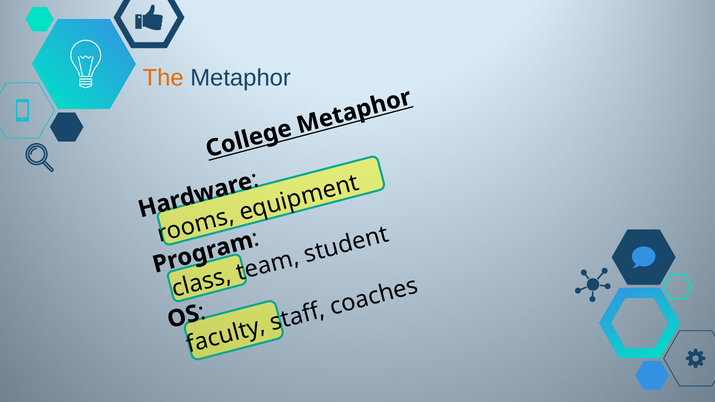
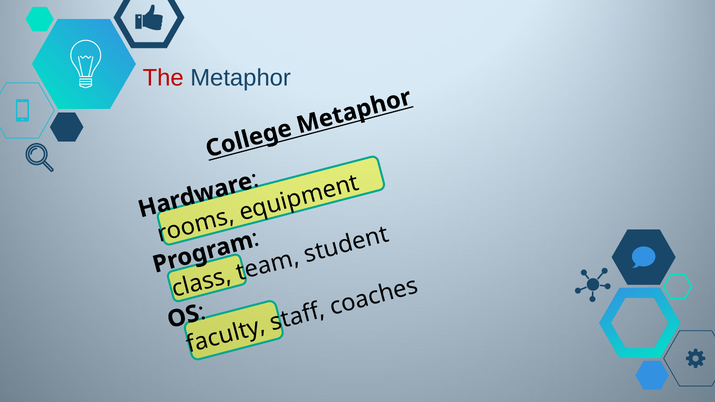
The colour: orange -> red (163, 78)
